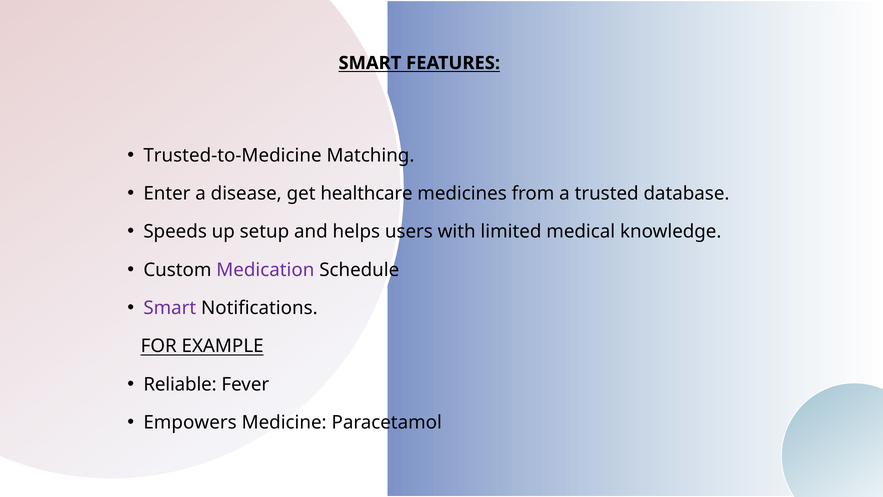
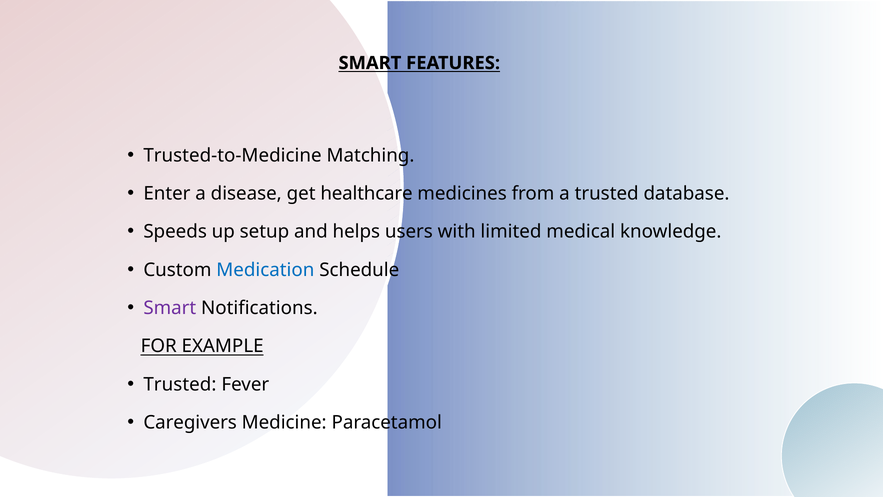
Medication colour: purple -> blue (265, 270)
Reliable: Reliable -> Trusted (180, 384)
Empowers: Empowers -> Caregivers (190, 422)
